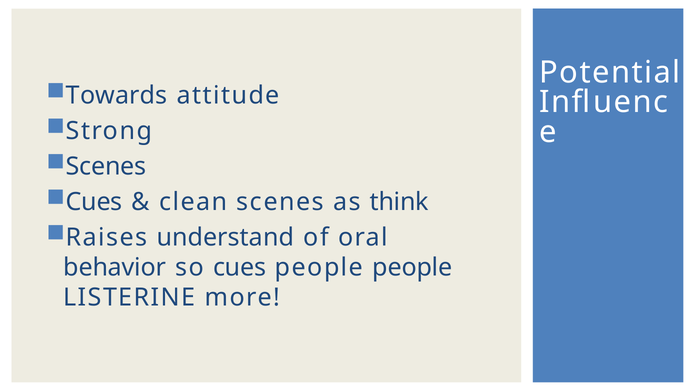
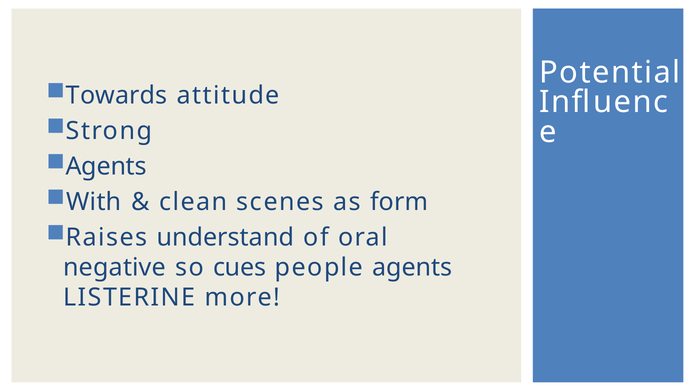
Scenes: Scenes -> Agents (106, 166)
Cues: Cues -> With (94, 202)
think: think -> form (399, 202)
behavior: behavior -> negative (115, 268)
people people: people -> agents (412, 268)
